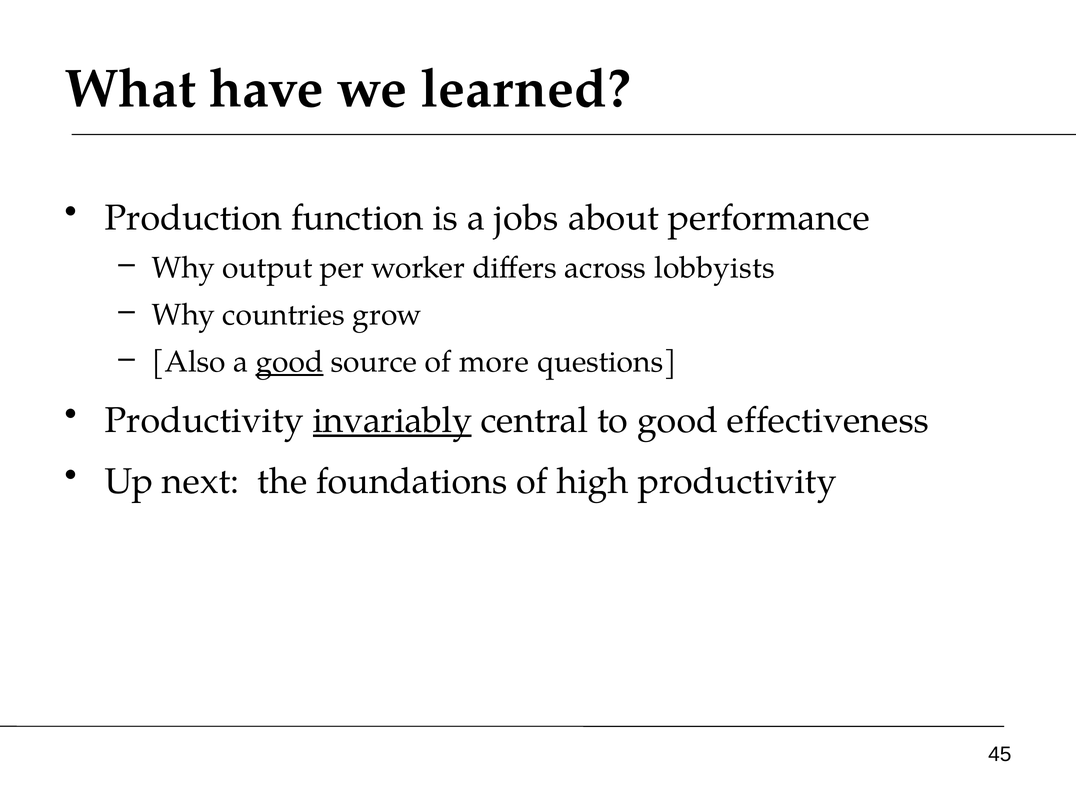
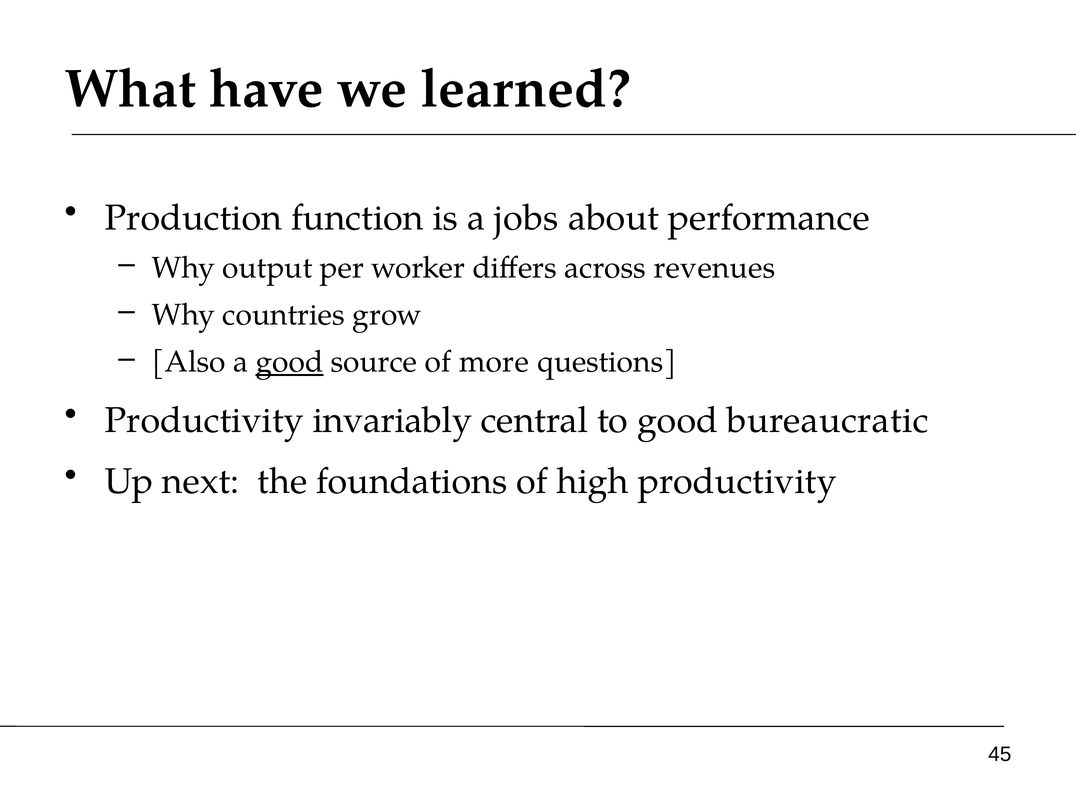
lobbyists: lobbyists -> revenues (715, 268)
invariably underline: present -> none (392, 420)
effectiveness: effectiveness -> bureaucratic (828, 420)
